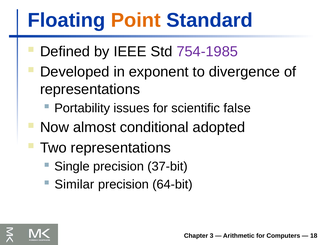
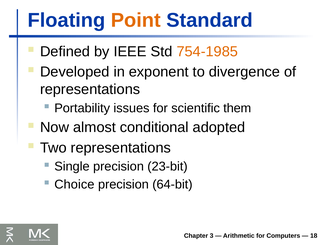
754-1985 colour: purple -> orange (207, 52)
false: false -> them (237, 108)
37-bit: 37-bit -> 23-bit (167, 167)
Similar: Similar -> Choice (74, 185)
